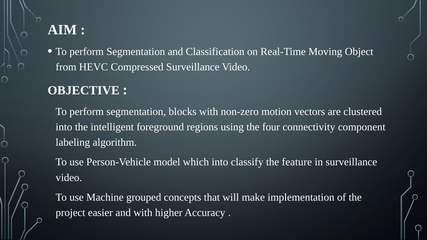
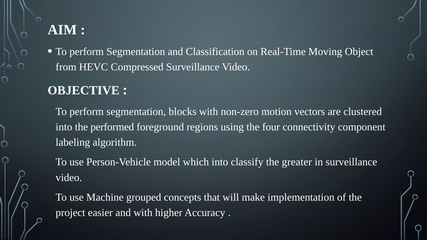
intelligent: intelligent -> performed (112, 127)
feature: feature -> greater (297, 162)
